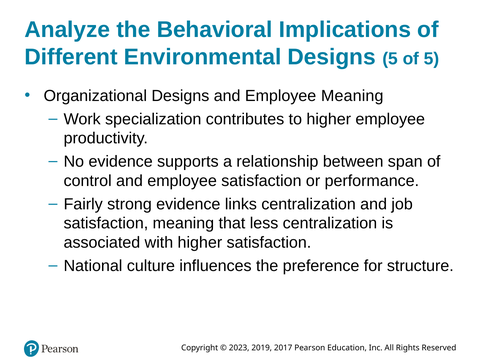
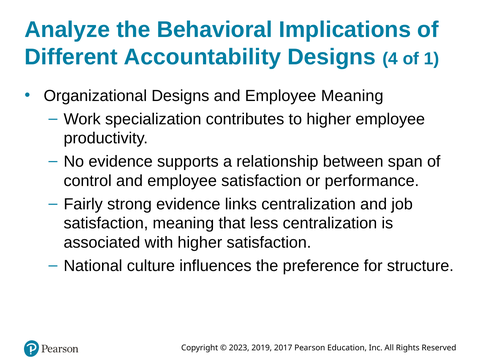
Environmental: Environmental -> Accountability (203, 57)
Designs 5: 5 -> 4 (390, 59)
of 5: 5 -> 1 (432, 59)
